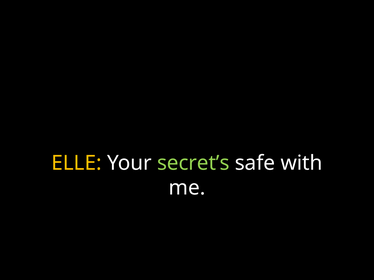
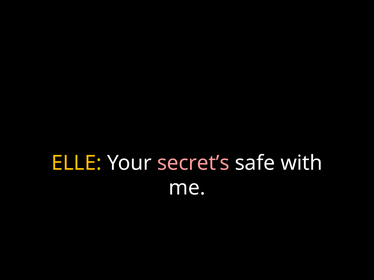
secret’s colour: light green -> pink (193, 163)
